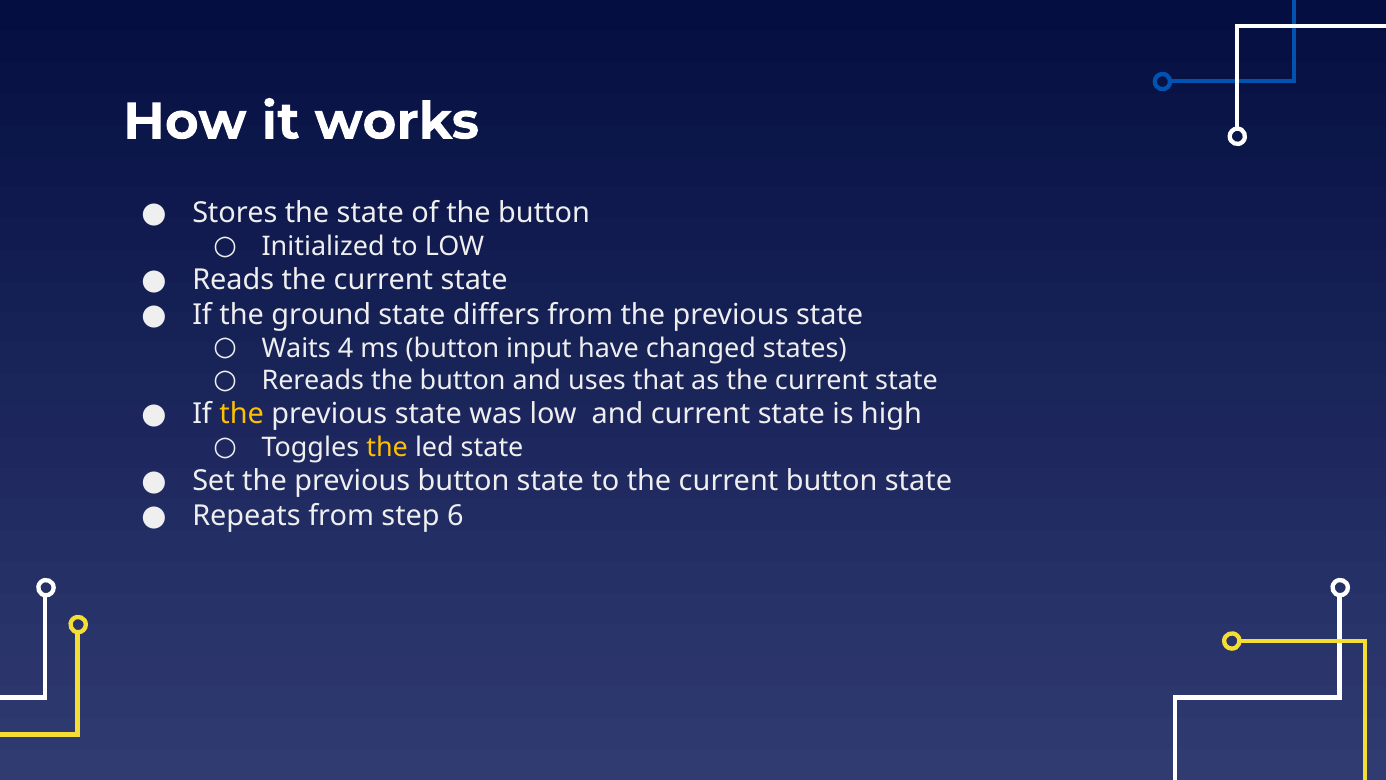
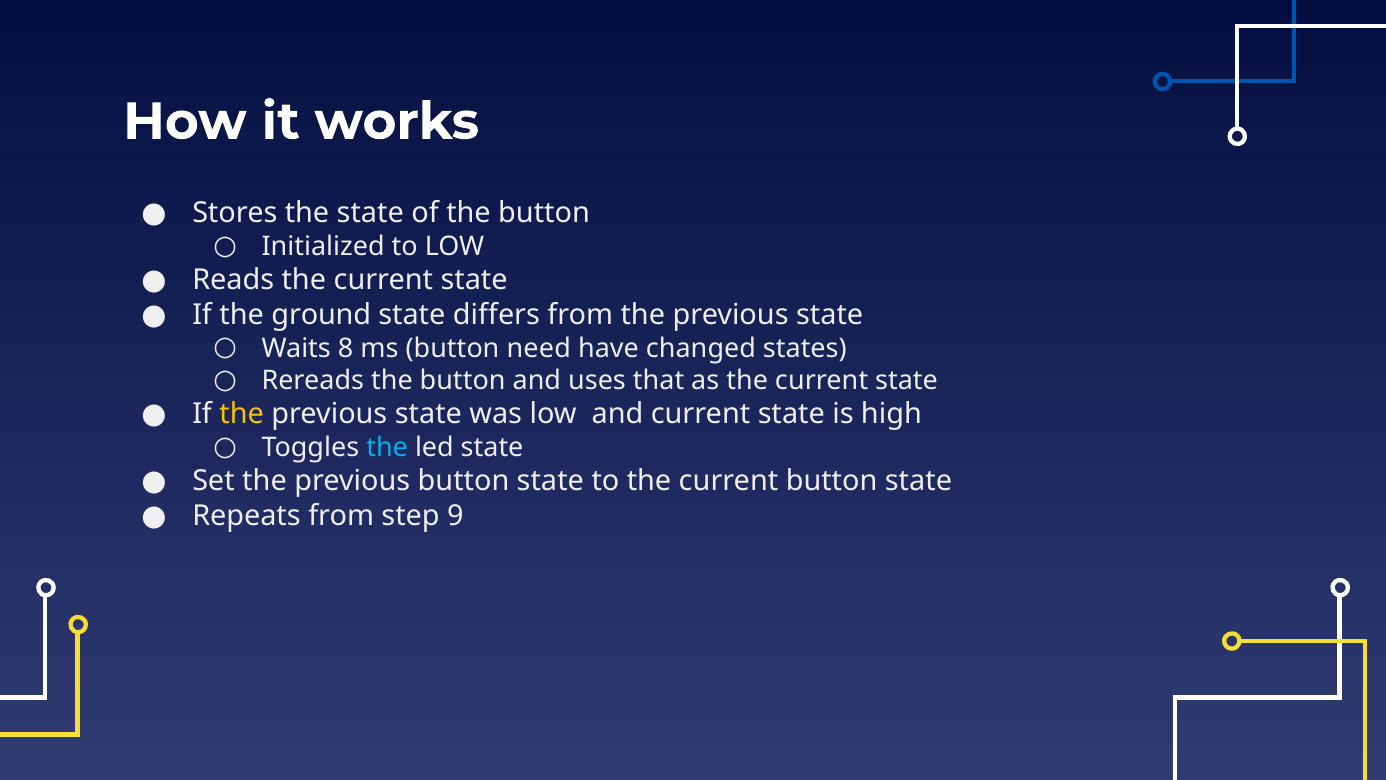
4: 4 -> 8 (345, 348)
input: input -> need (539, 348)
the colour: yellow -> light blue (387, 448)
6: 6 -> 9 (455, 516)
